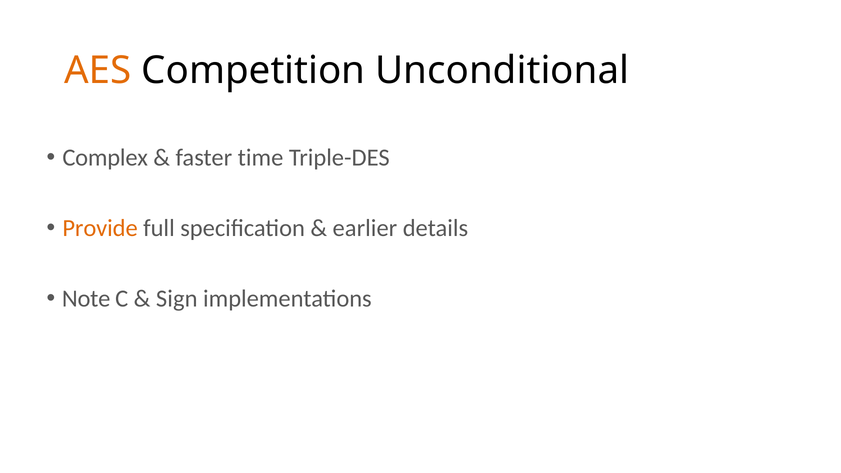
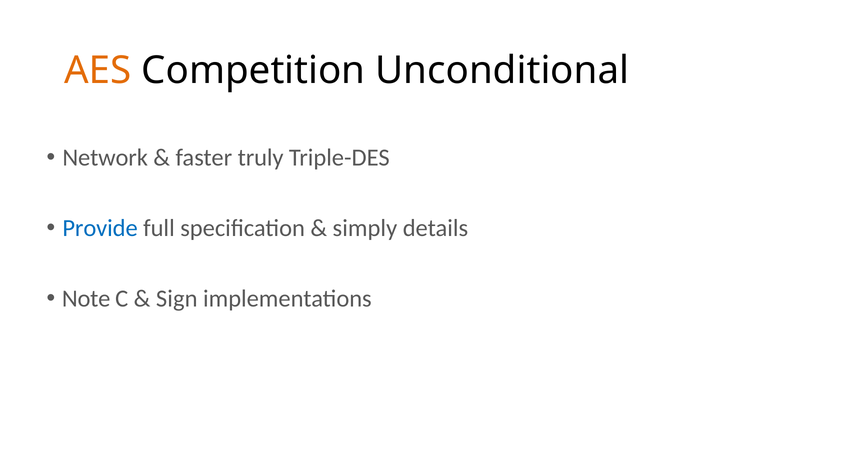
Complex: Complex -> Network (105, 158)
time: time -> truly (261, 158)
Provide colour: orange -> blue (100, 228)
earlier: earlier -> simply (365, 228)
